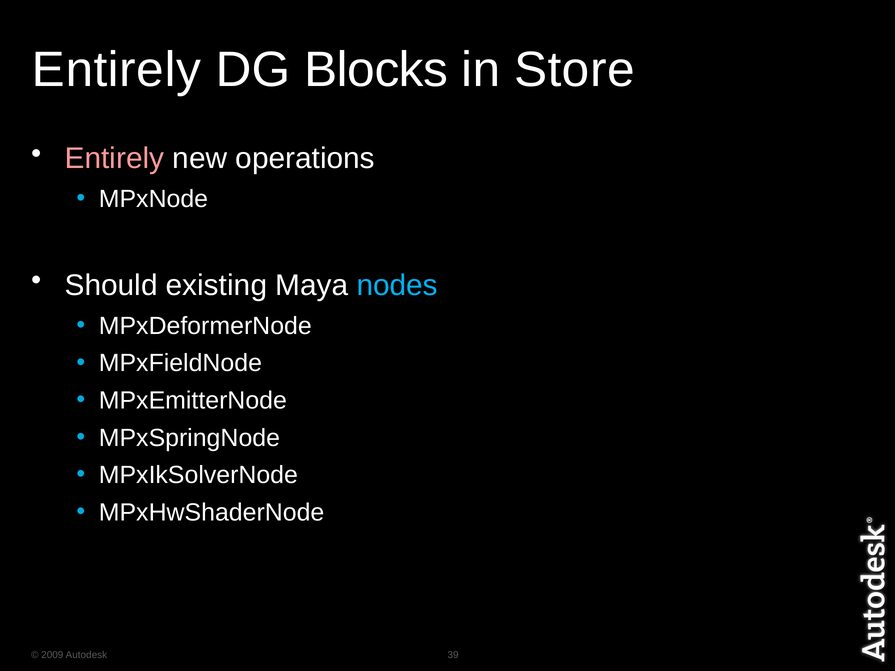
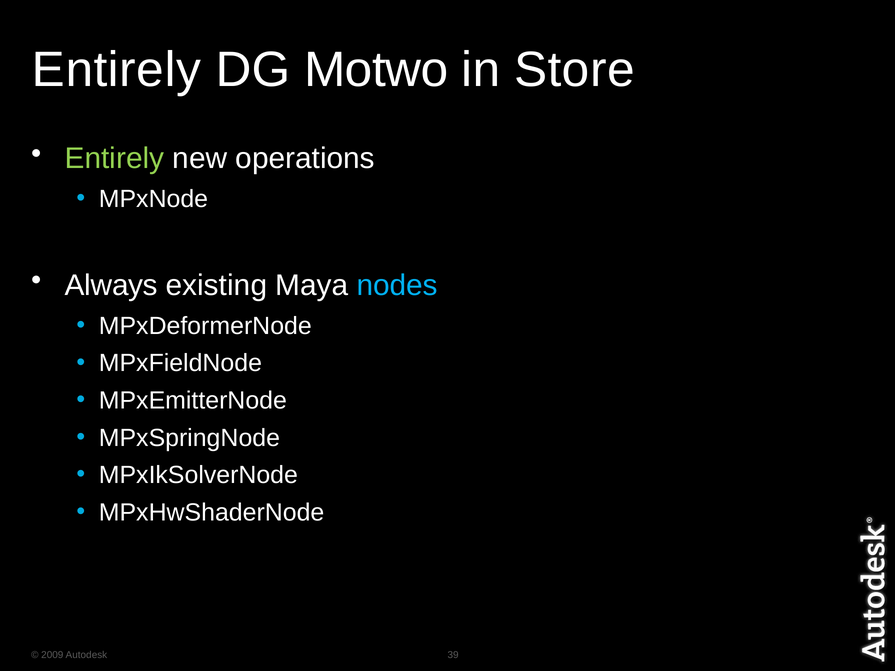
Blocks: Blocks -> Motwo (376, 70)
Entirely colour: pink -> light green (114, 159)
Should: Should -> Always (111, 285)
